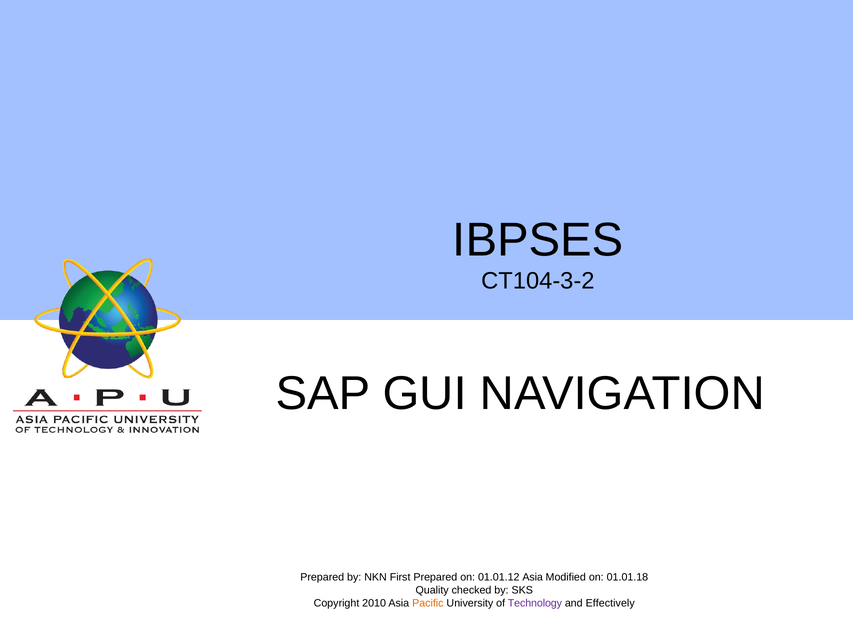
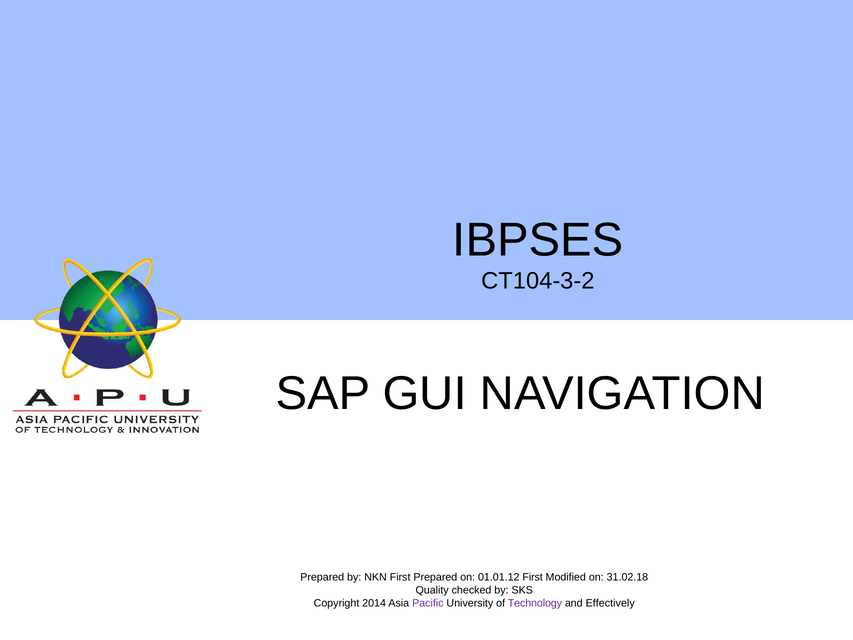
01.01.12 Asia: Asia -> First (533, 577)
01.01.18: 01.01.18 -> 31.02.18 (627, 577)
2010: 2010 -> 2014 (374, 603)
Pacific colour: orange -> purple (428, 603)
